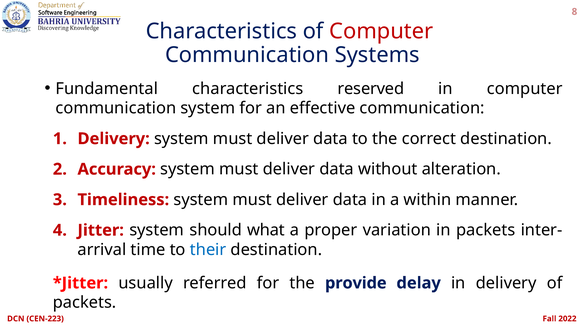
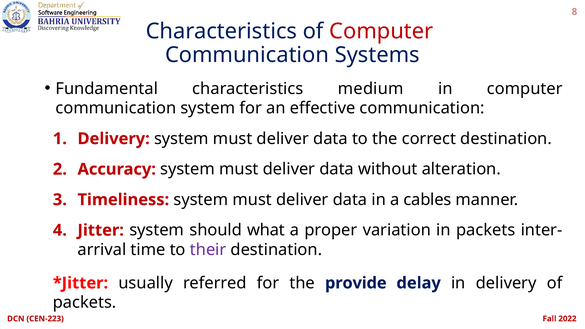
reserved: reserved -> medium (371, 89)
within: within -> cables (427, 200)
their colour: blue -> purple (208, 250)
